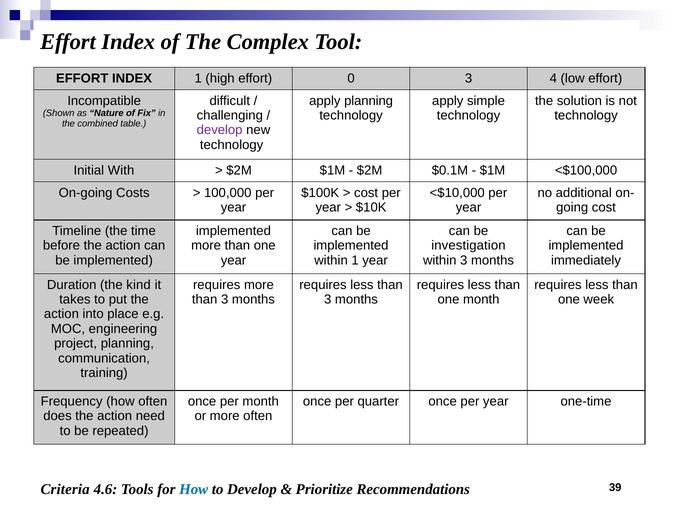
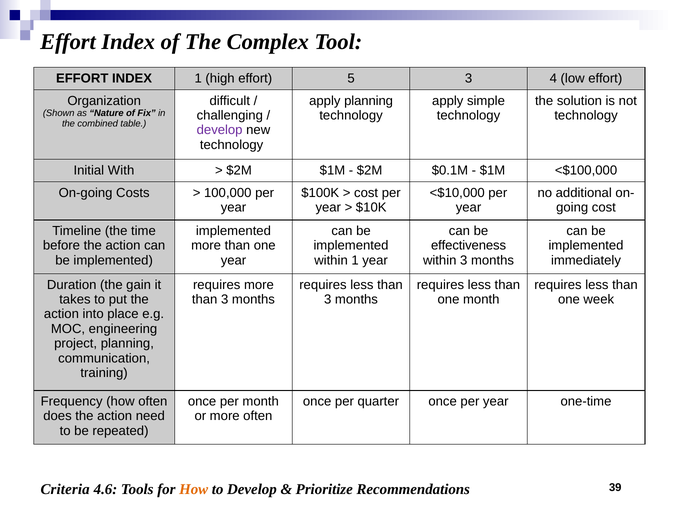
0: 0 -> 5 (351, 78)
Incompatible: Incompatible -> Organization (104, 101)
investigation: investigation -> effectiveness (469, 245)
kind: kind -> gain (139, 285)
How colour: blue -> orange (194, 489)
